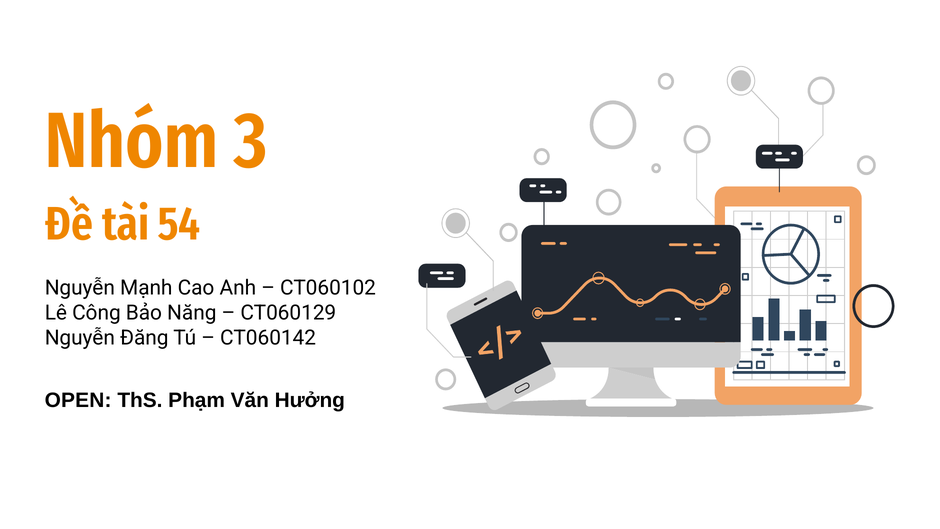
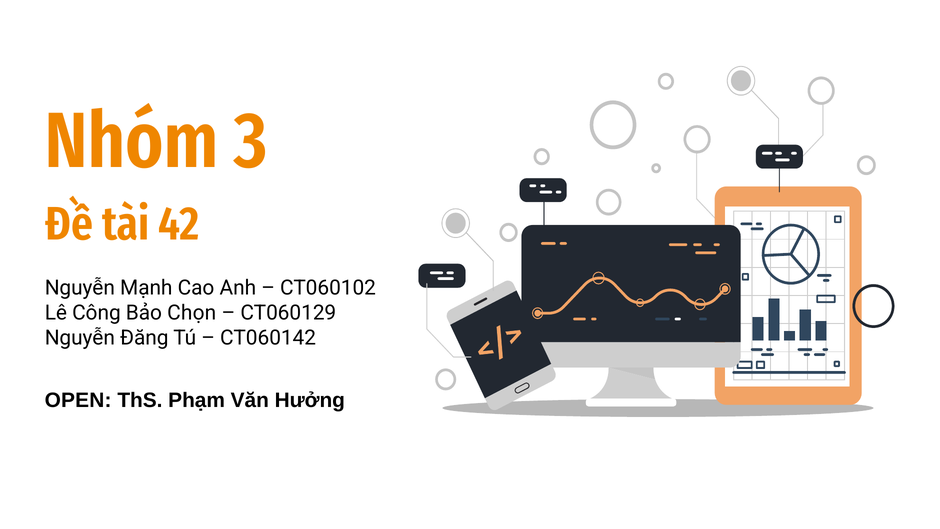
54: 54 -> 42 (179, 224)
Năng: Năng -> Chọn (192, 313)
